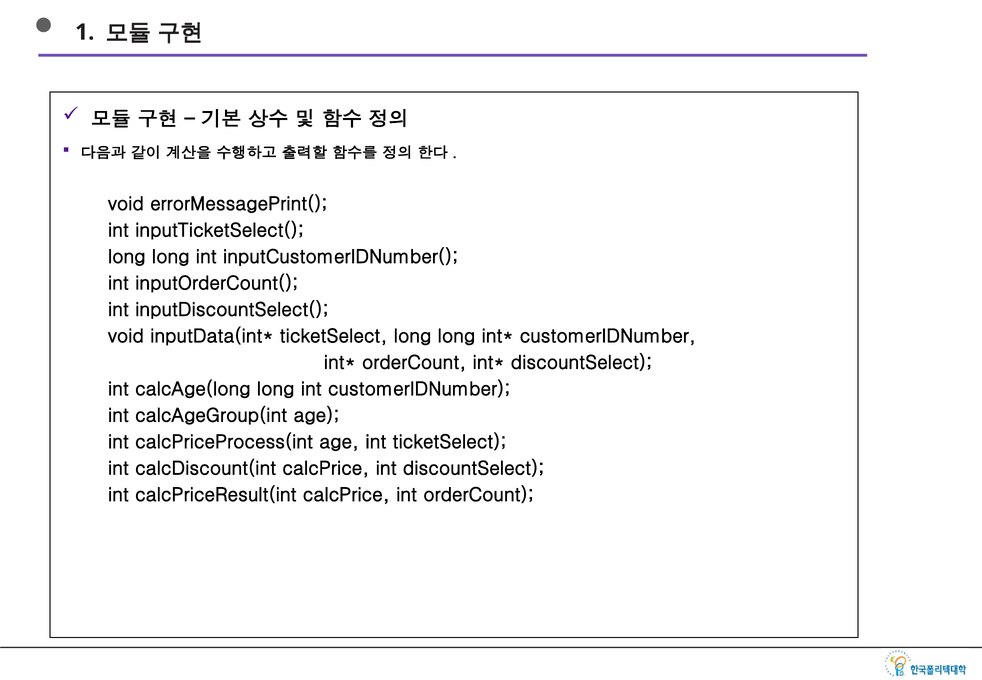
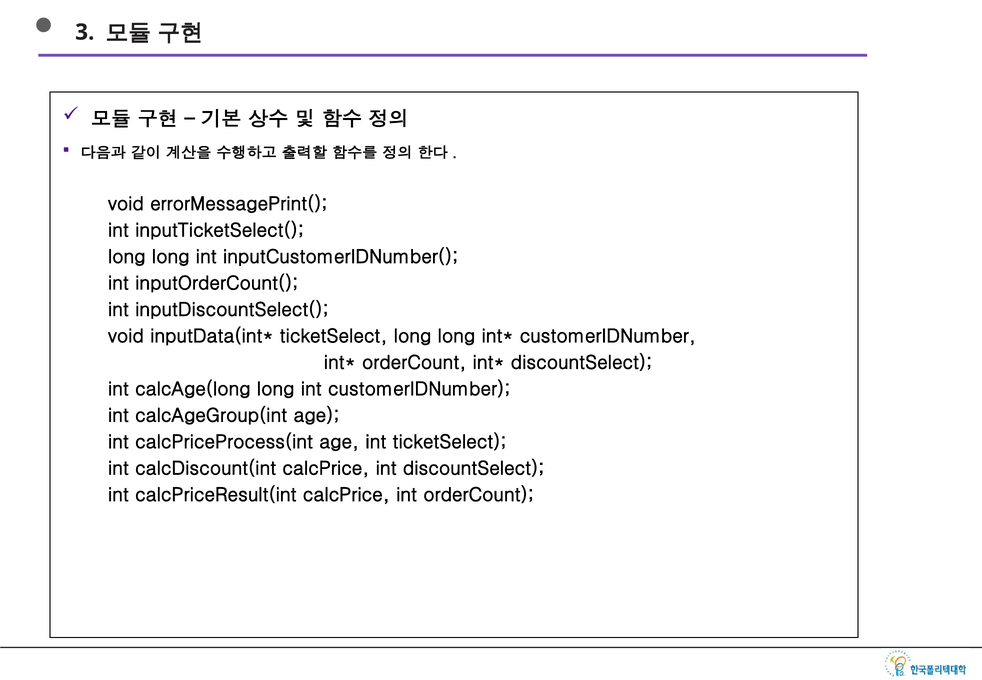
1: 1 -> 3 (85, 32)
